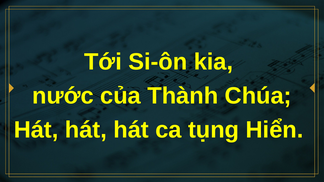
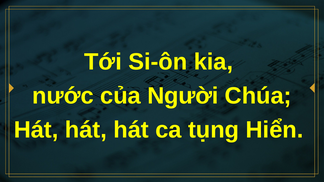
Thành: Thành -> Người (183, 96)
